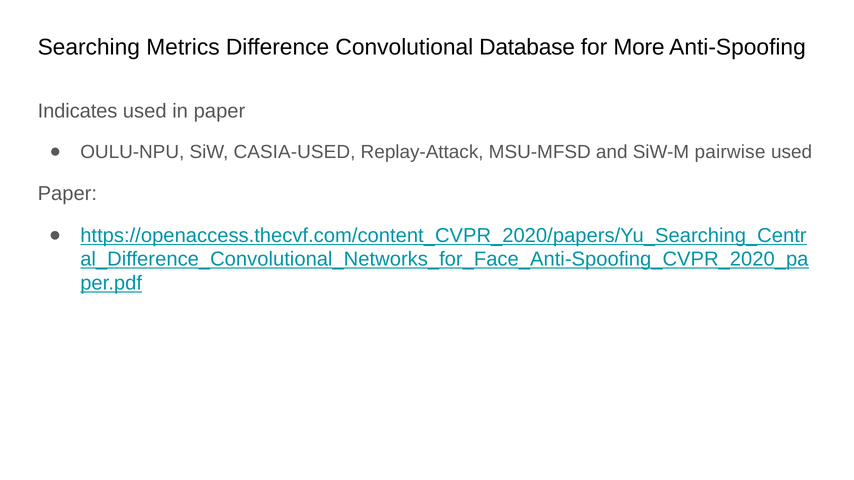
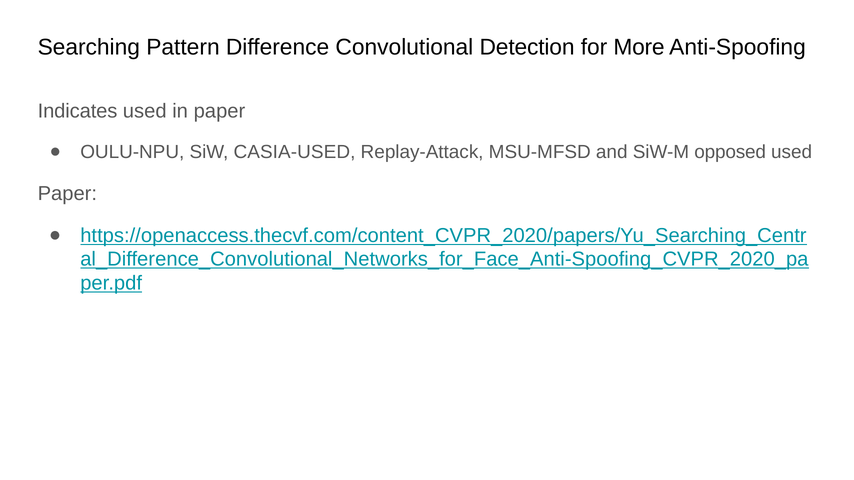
Metrics: Metrics -> Pattern (183, 48)
Database: Database -> Detection (527, 48)
pairwise: pairwise -> opposed (730, 152)
